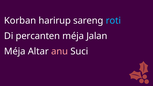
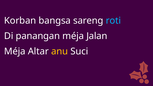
harirup: harirup -> bangsa (55, 21)
percanten: percanten -> panangan (38, 36)
anu colour: pink -> yellow (60, 51)
